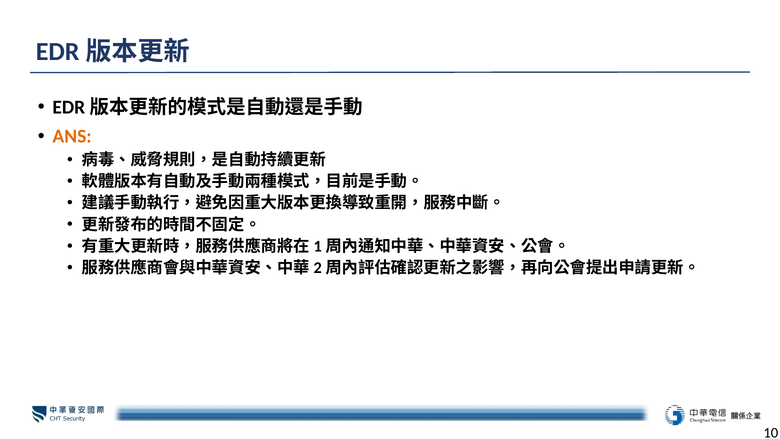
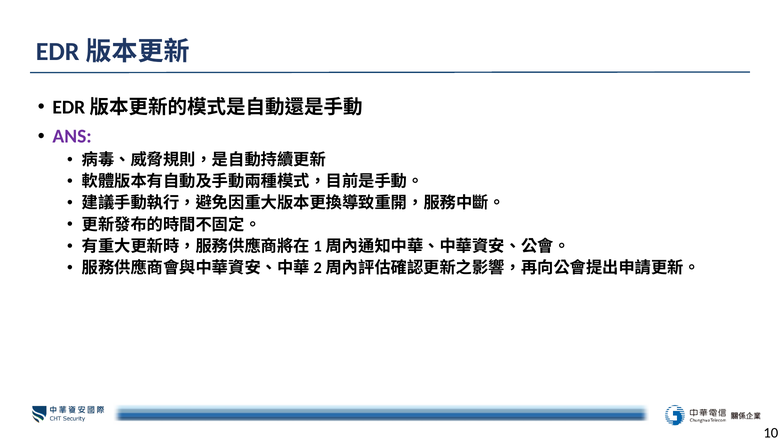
ANS colour: orange -> purple (72, 136)
